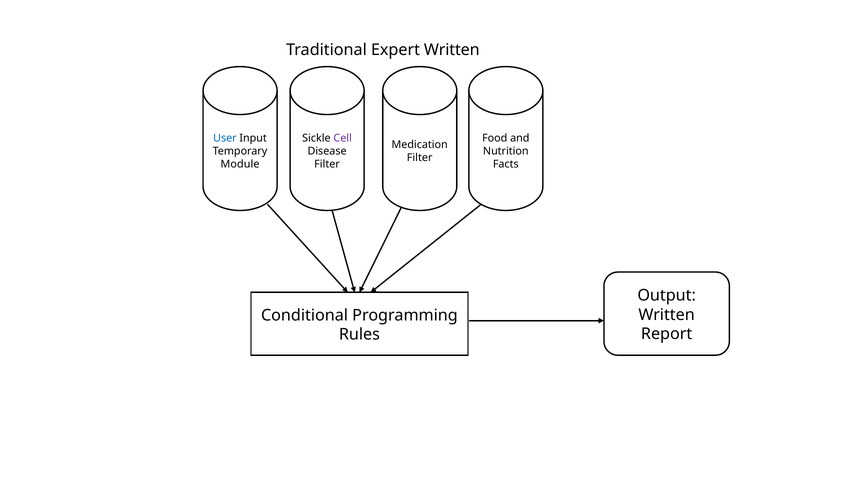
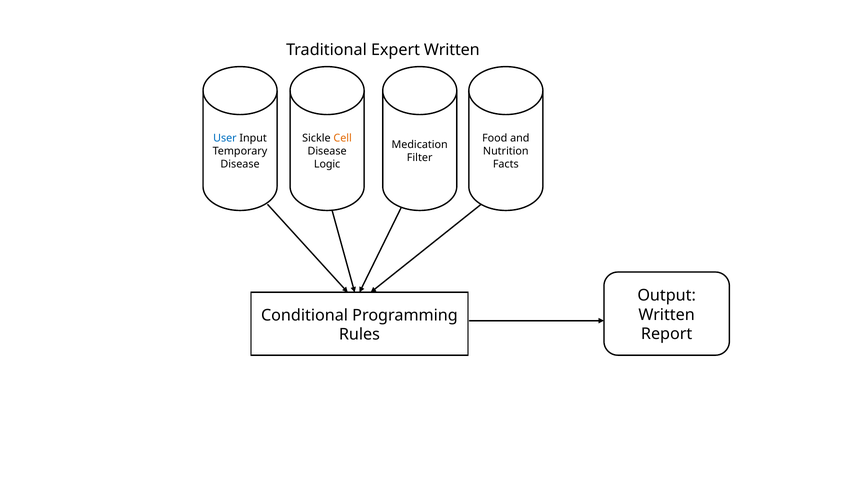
Cell colour: purple -> orange (343, 138)
Module: Module -> Disease (240, 164)
Filter: Filter -> Logic (327, 164)
